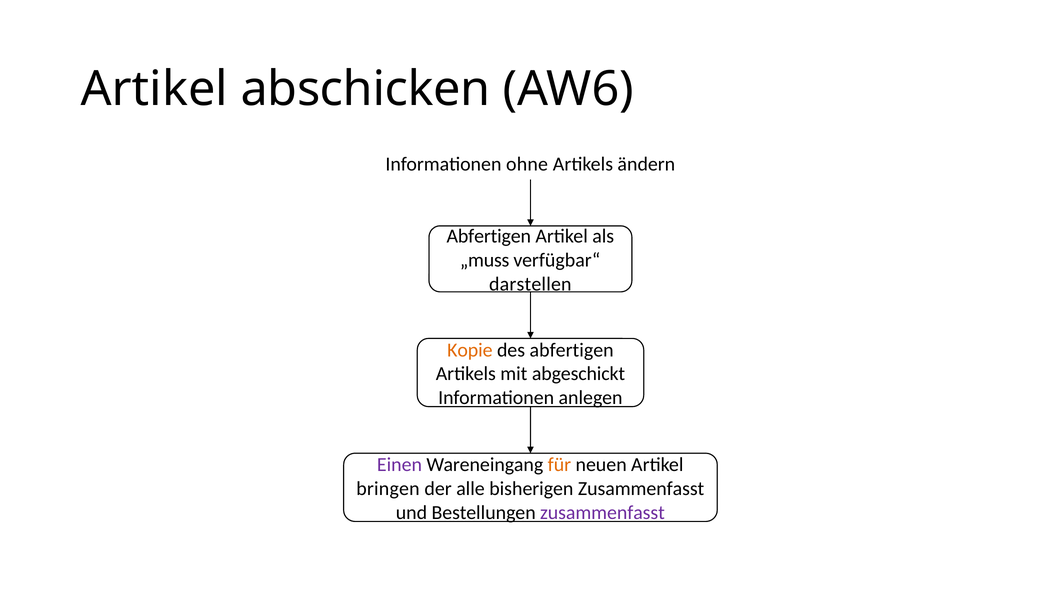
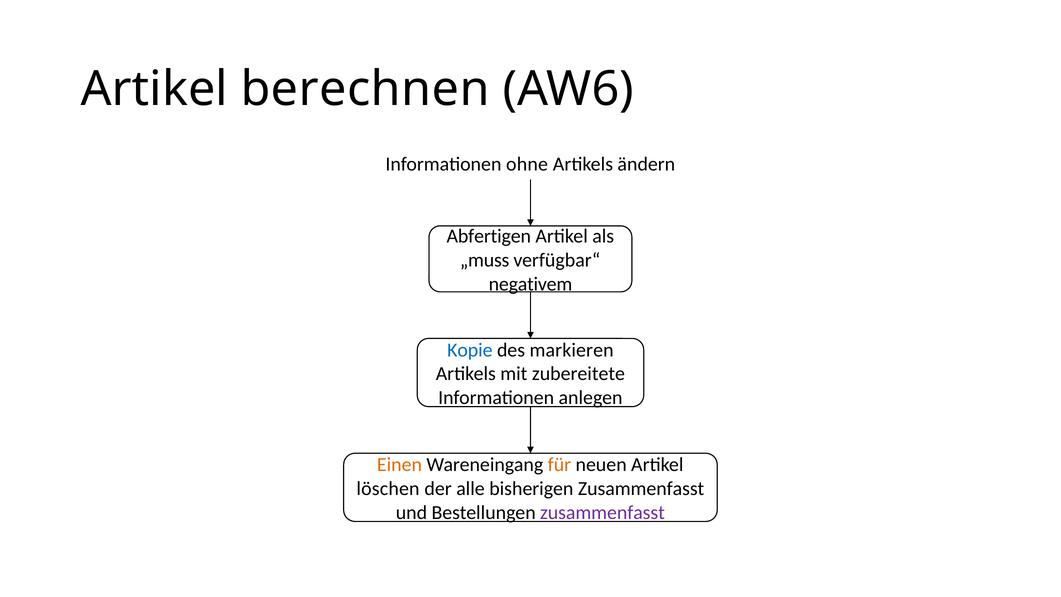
abschicken: abschicken -> berechnen (365, 89)
darstellen: darstellen -> negativem (531, 284)
Kopie colour: orange -> blue (470, 350)
des abfertigen: abfertigen -> markieren (572, 350)
abgeschickt: abgeschickt -> zubereitete (578, 374)
Einen colour: purple -> orange (399, 465)
bringen: bringen -> löschen (388, 489)
